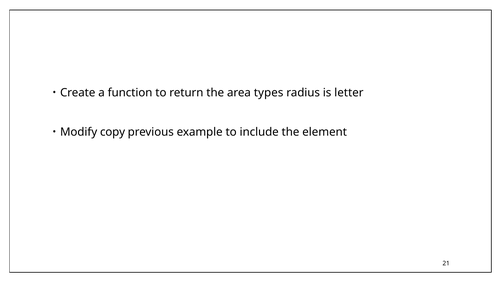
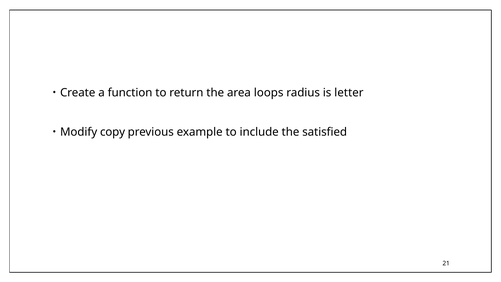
types: types -> loops (269, 93)
element: element -> satisfied (325, 132)
